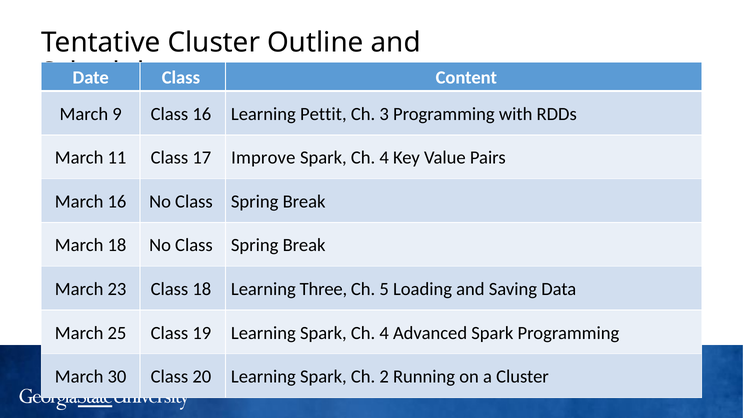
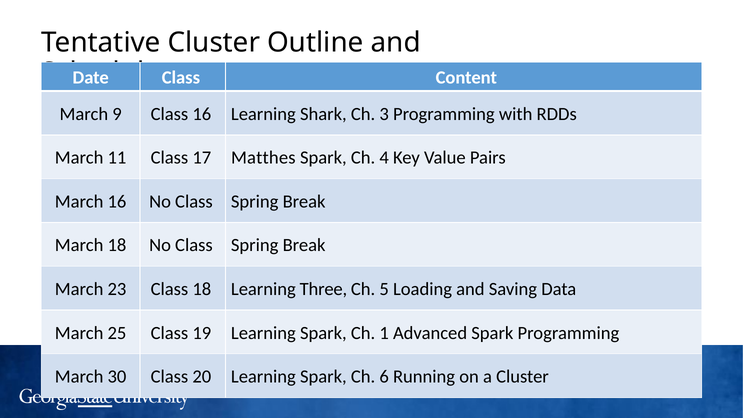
Pettit: Pettit -> Shark (323, 114)
Improve: Improve -> Matthes (263, 158)
Learning Spark Ch 4: 4 -> 1 (384, 333)
2: 2 -> 6 (384, 377)
